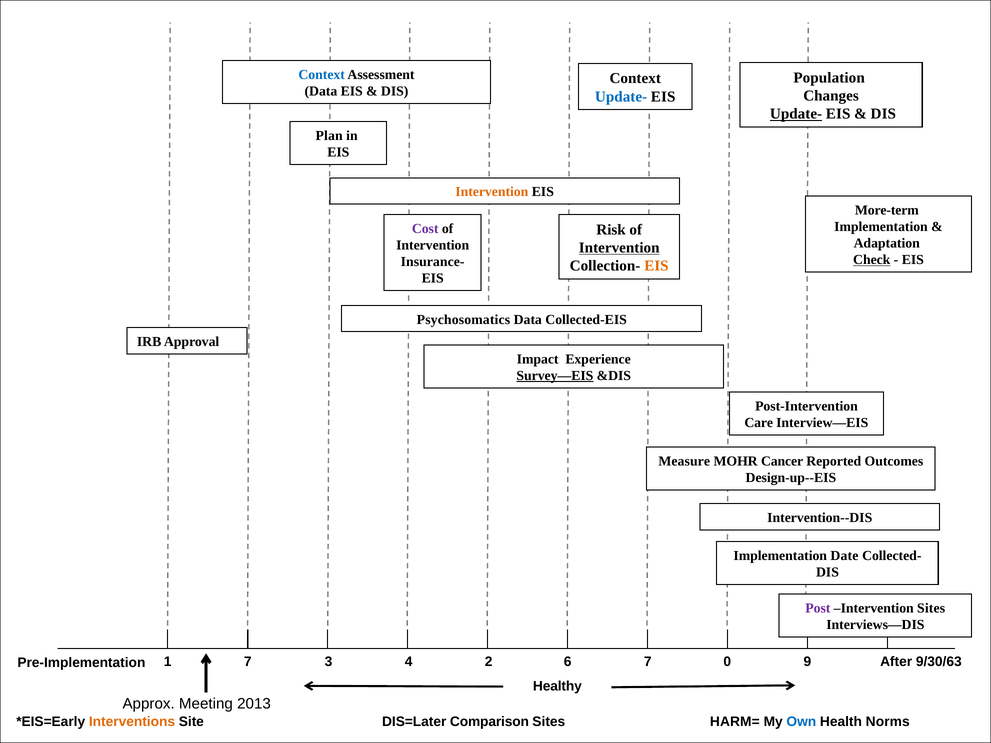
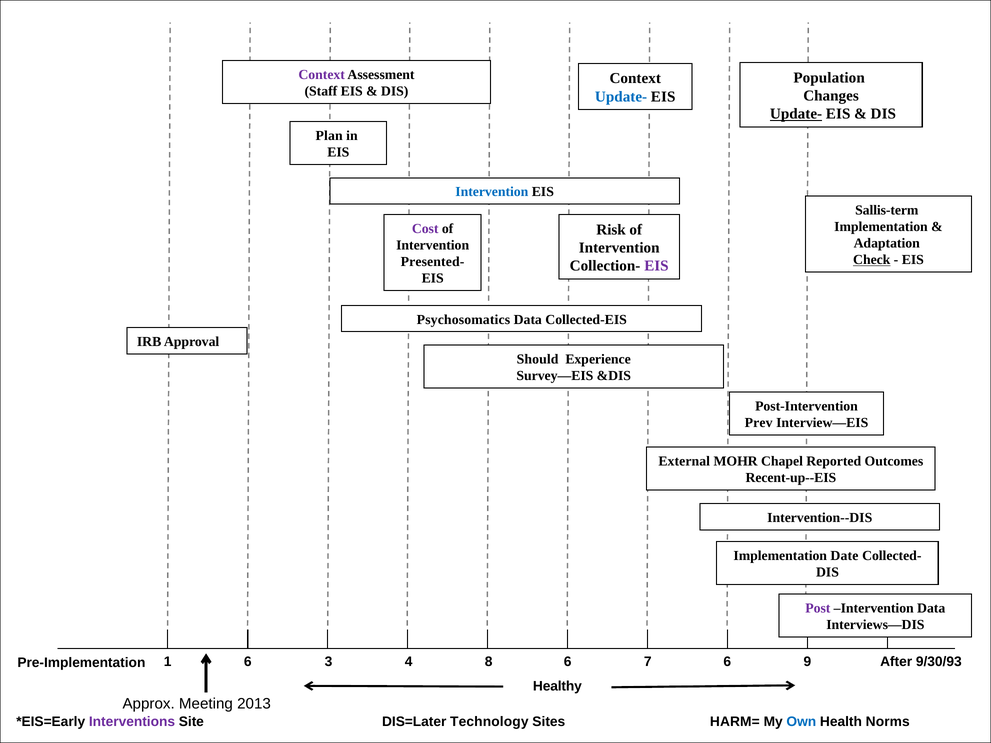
Context colour: blue -> purple (322, 75)
Data: Data -> Staff (321, 91)
Intervention colour: orange -> blue (492, 192)
More-term: More-term -> Sallis-term (887, 210)
Intervention underline: present -> none (619, 248)
Insurance-: Insurance- -> Presented- (433, 262)
EIS colour: orange -> purple (656, 266)
Impact: Impact -> Should (538, 359)
Survey—EIS underline: present -> none (555, 376)
Care: Care -> Prev (759, 423)
Measure: Measure -> External (684, 461)
Cancer: Cancer -> Chapel (782, 461)
Design-up--EIS: Design-up--EIS -> Recent-up--EIS (791, 478)
Intervention Sites: Sites -> Data (931, 608)
1 7: 7 -> 6 (248, 662)
2: 2 -> 8 (489, 662)
7 0: 0 -> 6 (727, 662)
9/30/63: 9/30/63 -> 9/30/93 (939, 662)
Interventions colour: orange -> purple (132, 722)
Comparison: Comparison -> Technology (489, 722)
